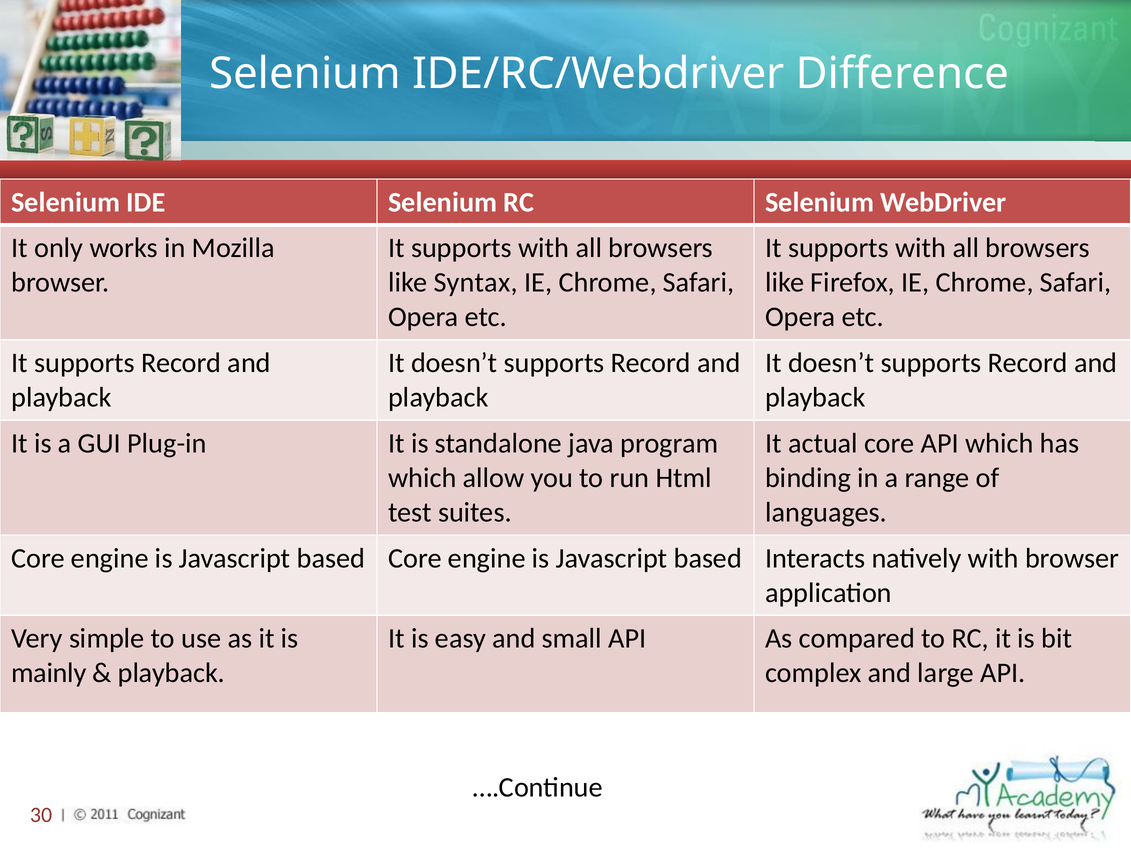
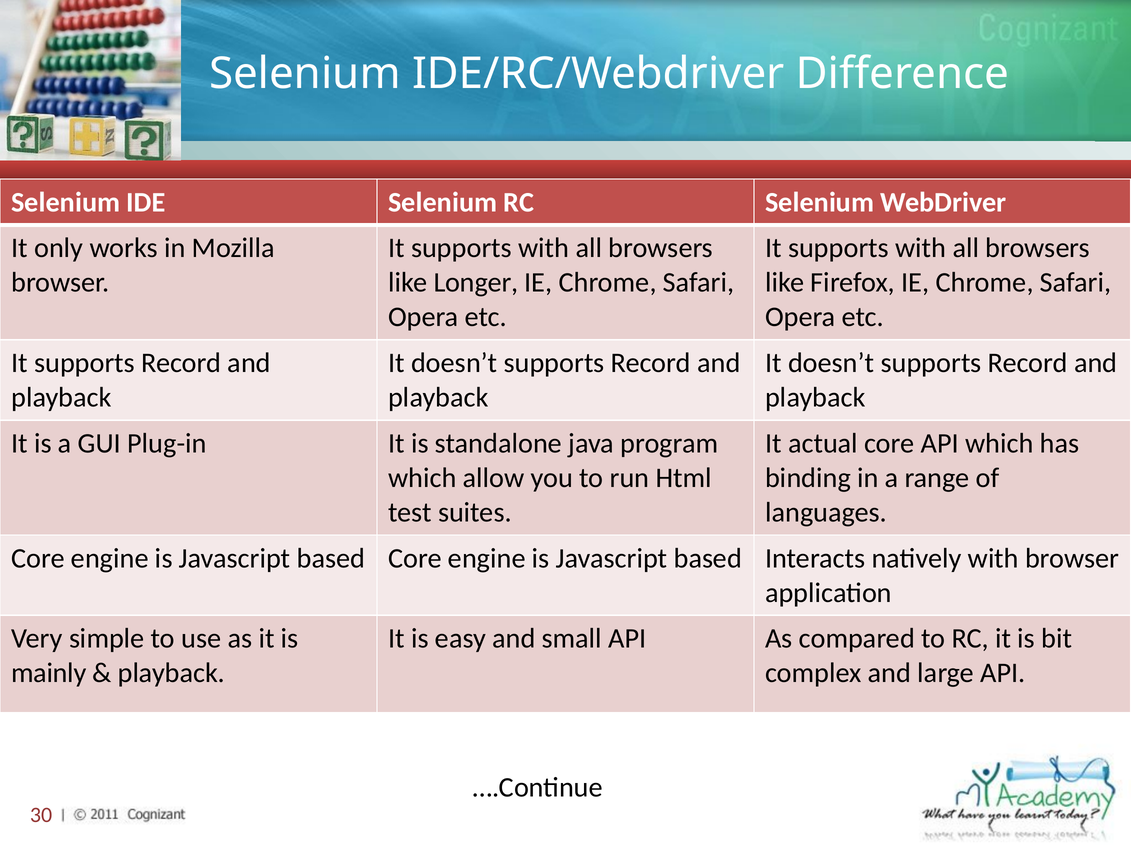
Syntax: Syntax -> Longer (476, 283)
